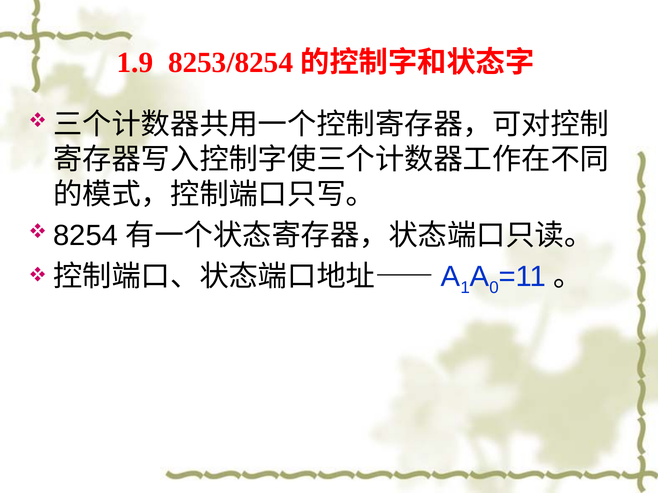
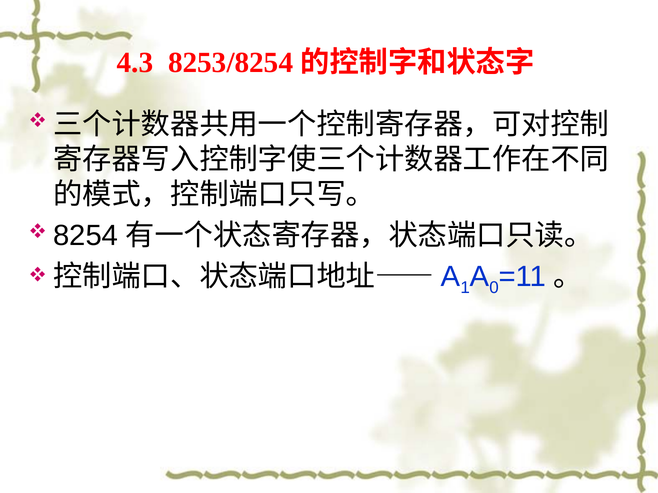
1.9: 1.9 -> 4.3 (135, 62)
